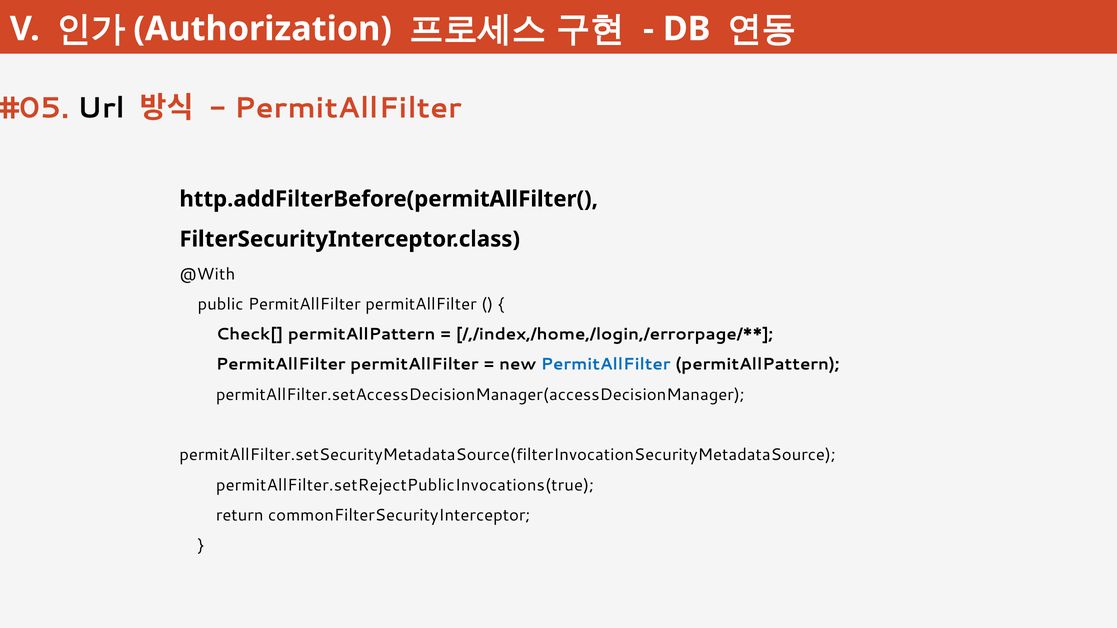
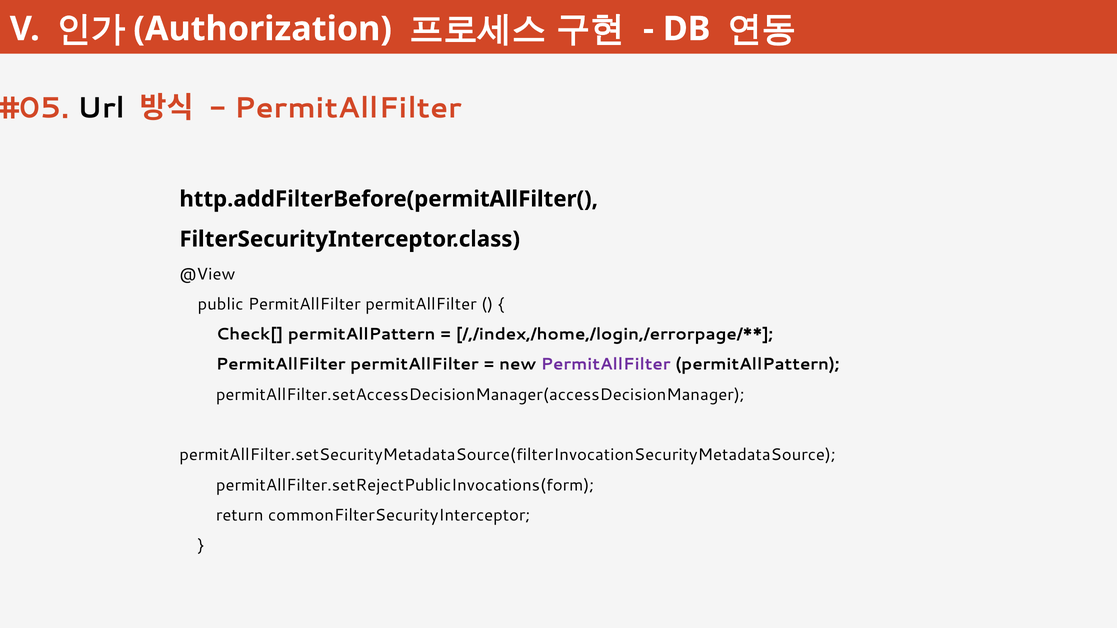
@With: @With -> @View (207, 274)
PermitAllFilter colour: blue -> purple (606, 365)
permitAllFilter.setRejectPublicInvocations(true: permitAllFilter.setRejectPublicInvocations(true -> permitAllFilter.setRejectPublicInvocations(form (405, 485)
